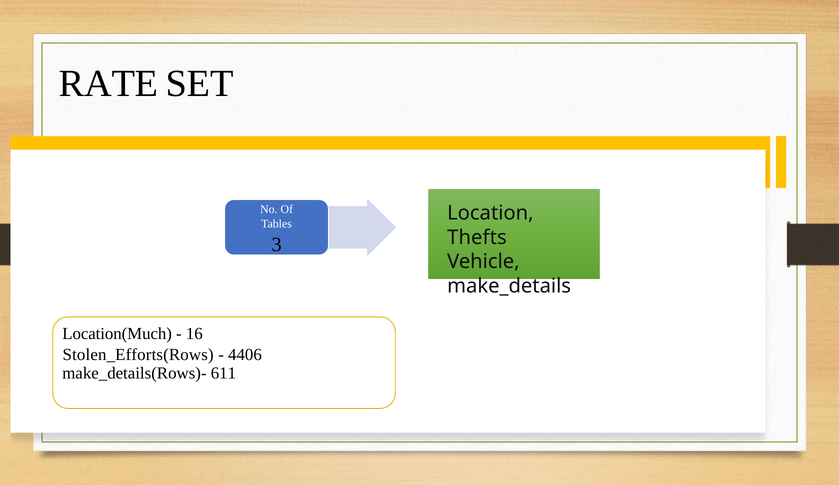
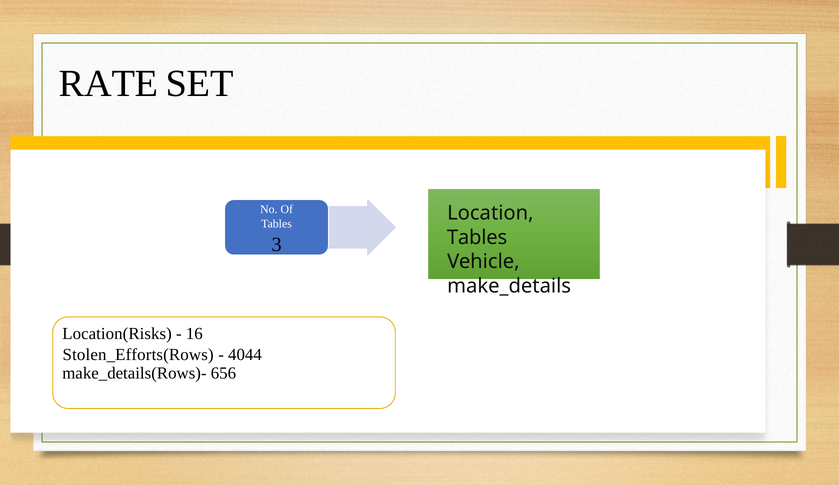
Thefts: Thefts -> Tables (477, 238)
Location(Much: Location(Much -> Location(Risks (117, 334)
4406: 4406 -> 4044 (245, 355)
611: 611 -> 656 (223, 373)
